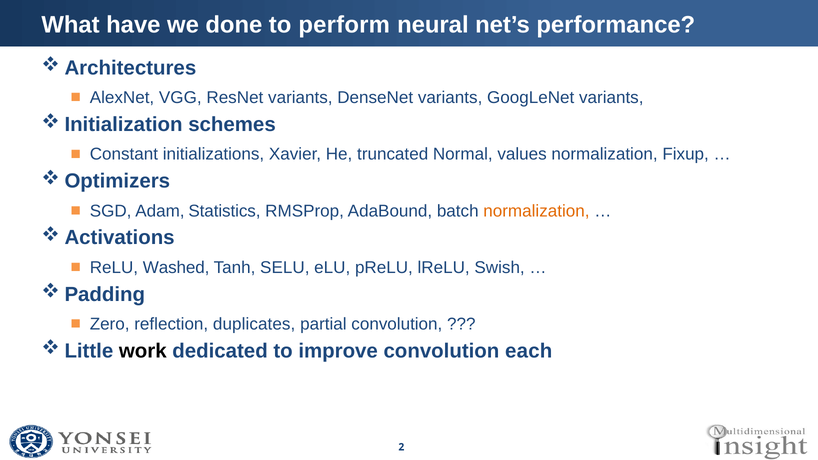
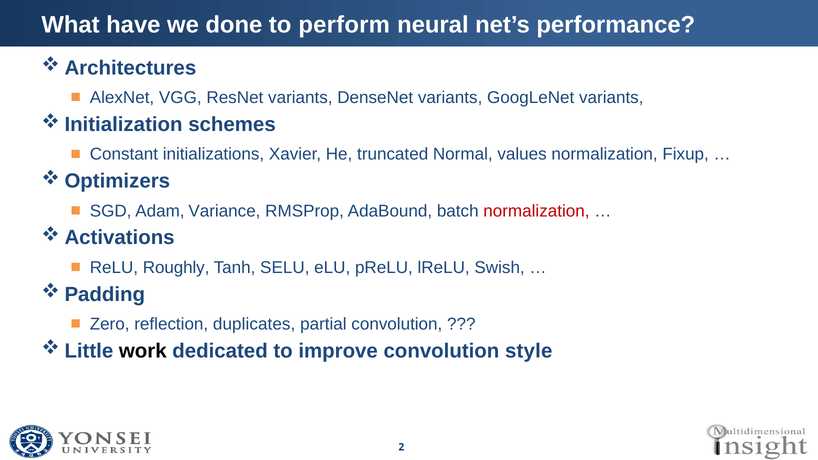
Statistics: Statistics -> Variance (224, 211)
normalization colour: orange -> red (536, 211)
Washed: Washed -> Roughly (176, 268)
each: each -> style (529, 351)
